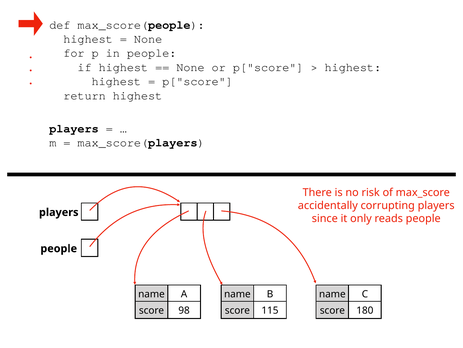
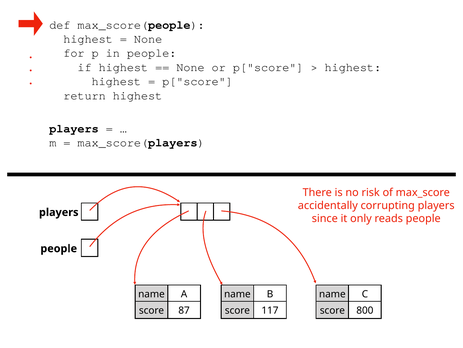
98: 98 -> 87 (184, 310)
115: 115 -> 117 (270, 310)
180: 180 -> 800 (365, 310)
